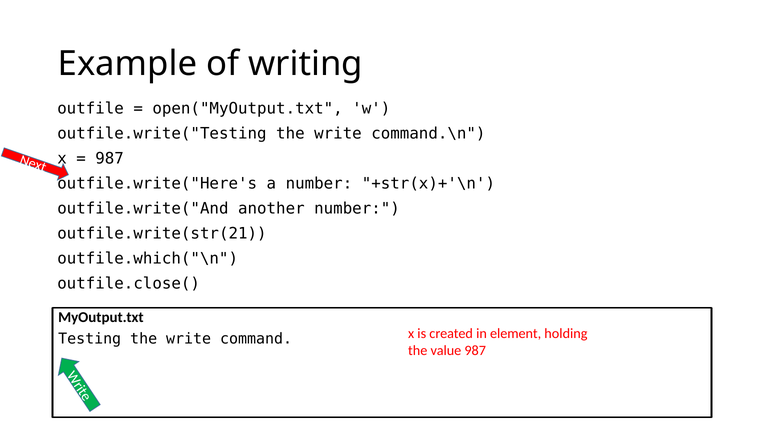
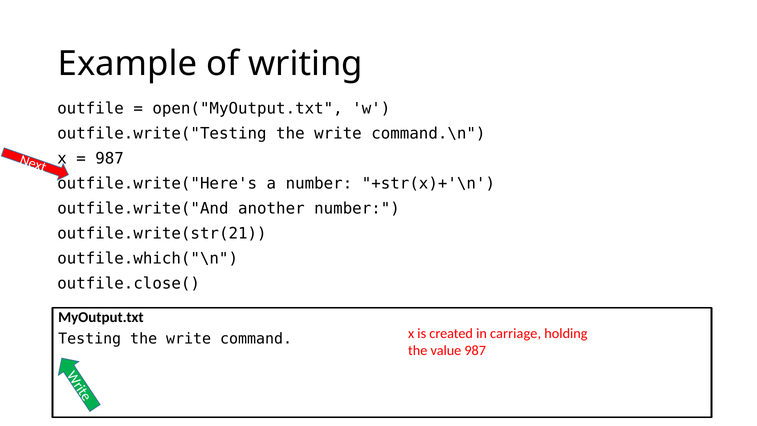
element: element -> carriage (516, 333)
